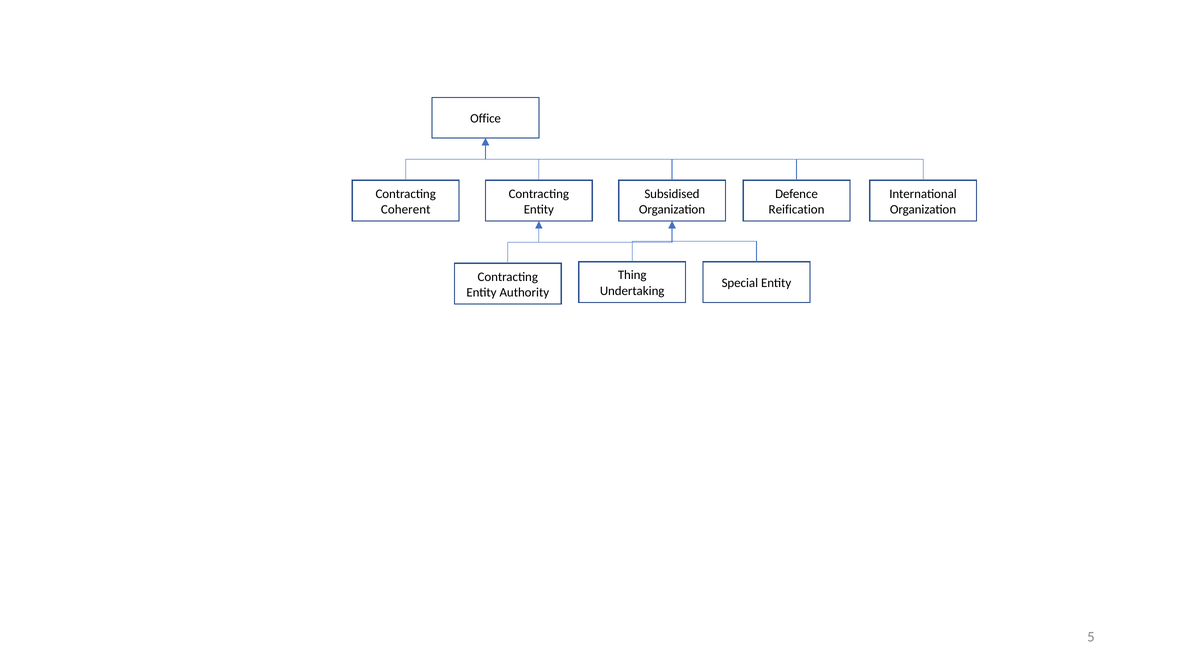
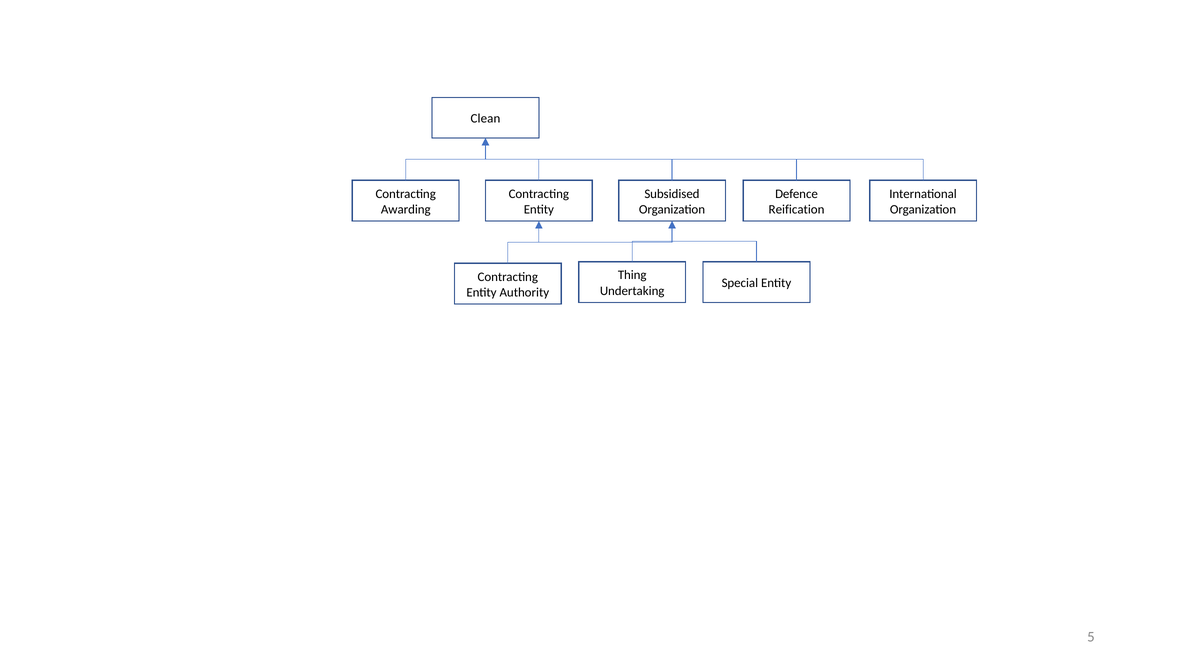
Office: Office -> Clean (485, 119)
Coherent: Coherent -> Awarding (406, 209)
